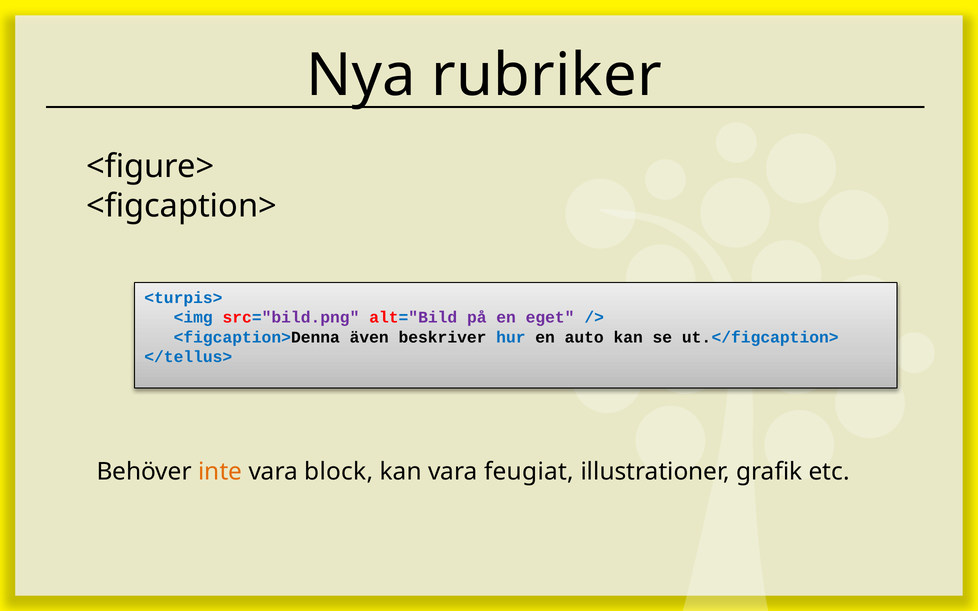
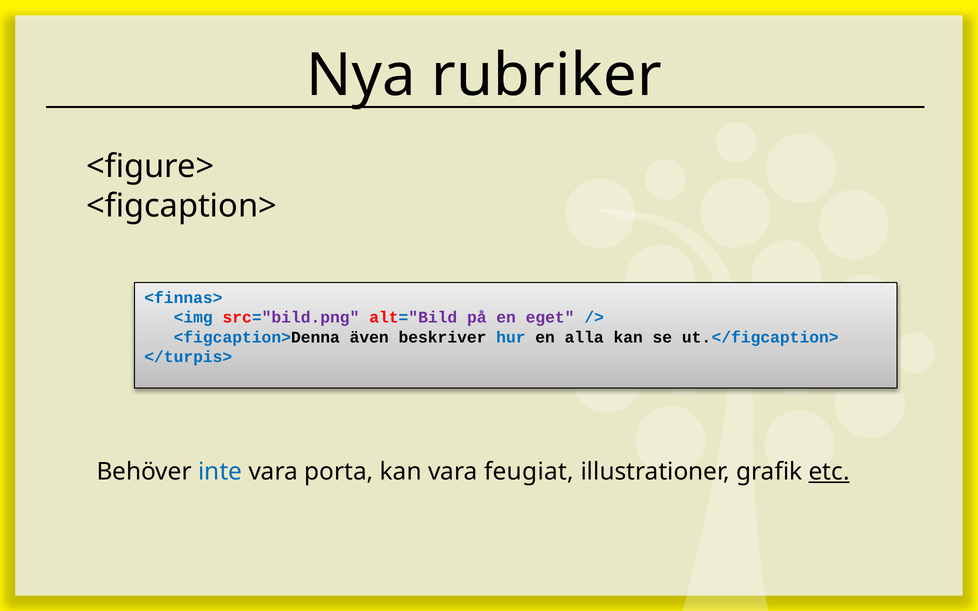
<turpis>: <turpis> -> <finnas> (183, 298)
auto: auto -> alla (584, 337)
</tellus>: </tellus> -> </turpis> (188, 357)
inte colour: orange -> blue (220, 472)
block: block -> porta (339, 472)
etc underline: none -> present (829, 472)
